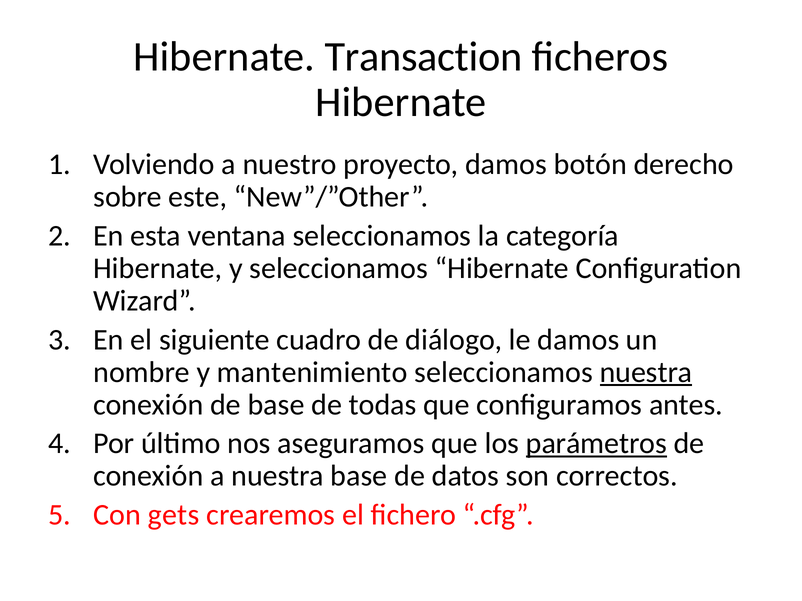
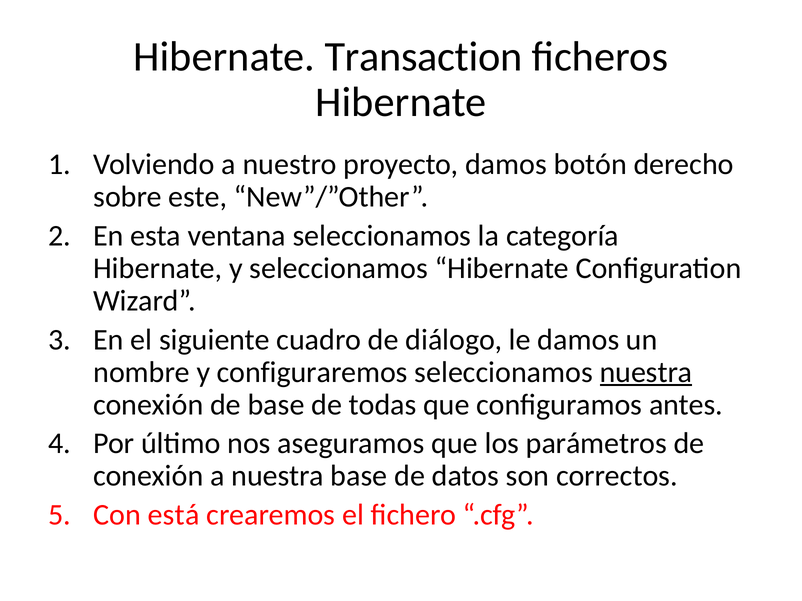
mantenimiento: mantenimiento -> configuraremos (312, 372)
parámetros underline: present -> none (596, 444)
gets: gets -> está (174, 515)
